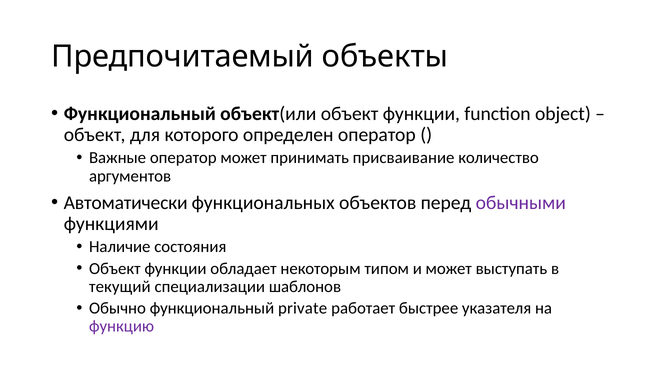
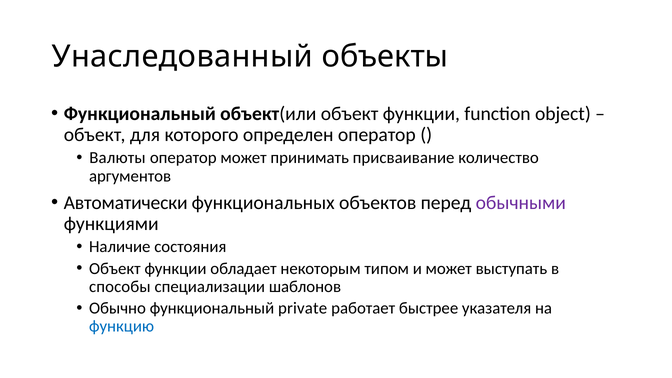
Предпочитаемый: Предпочитаемый -> Унаследованный (182, 56)
Важные: Важные -> Валюты (117, 158)
текущий: текущий -> способы (120, 287)
функцию colour: purple -> blue (122, 326)
